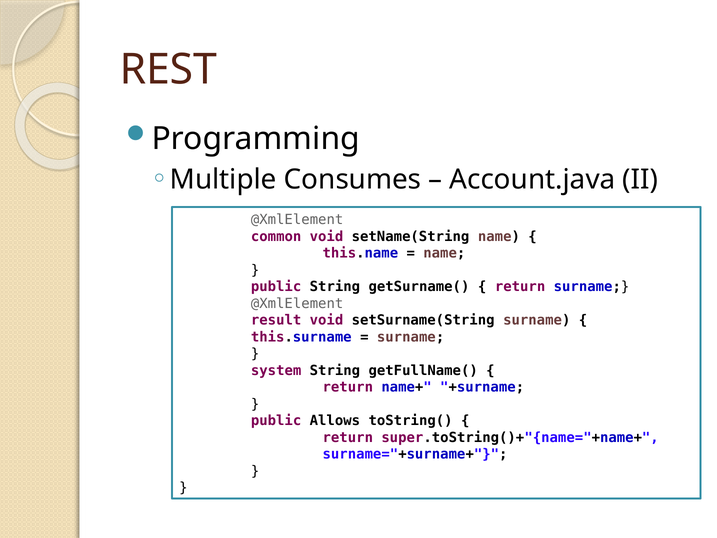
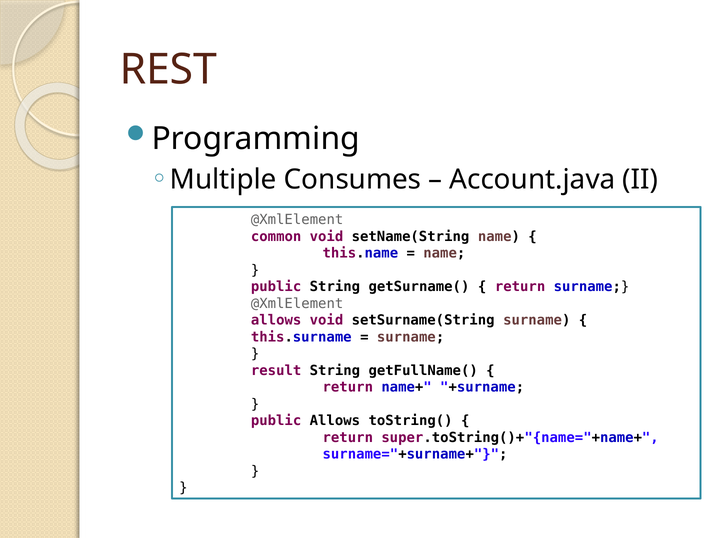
result: result -> allows (276, 320)
system: system -> result (276, 370)
